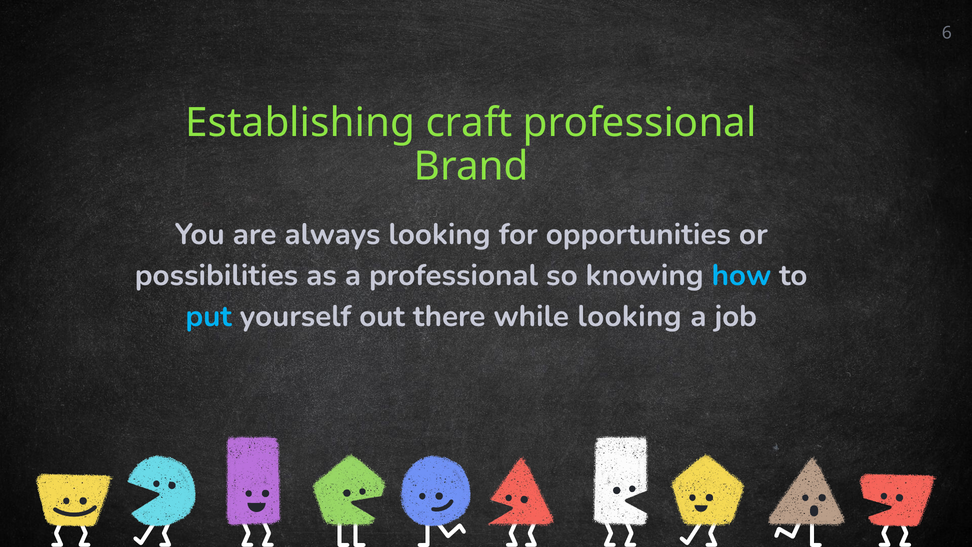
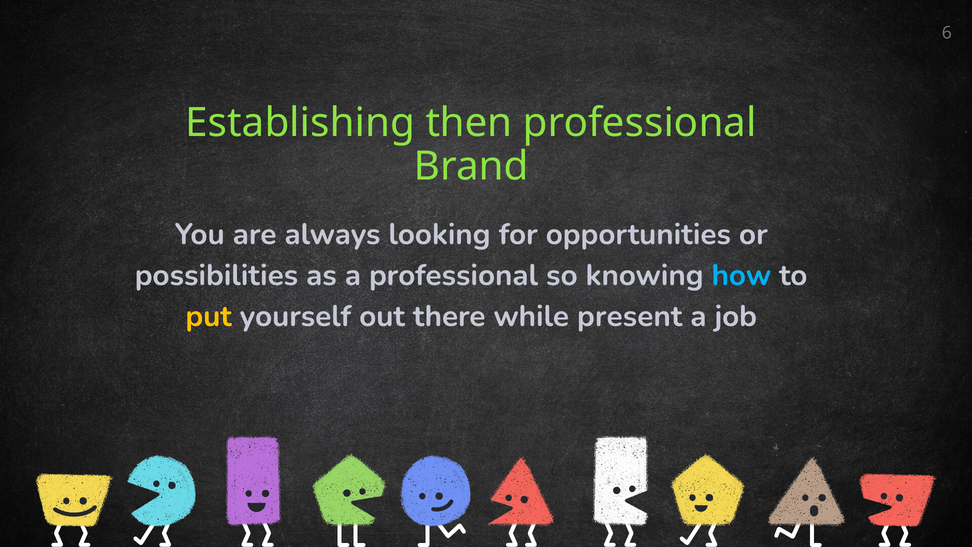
craft: craft -> then (469, 123)
put colour: light blue -> yellow (209, 316)
while looking: looking -> present (630, 316)
